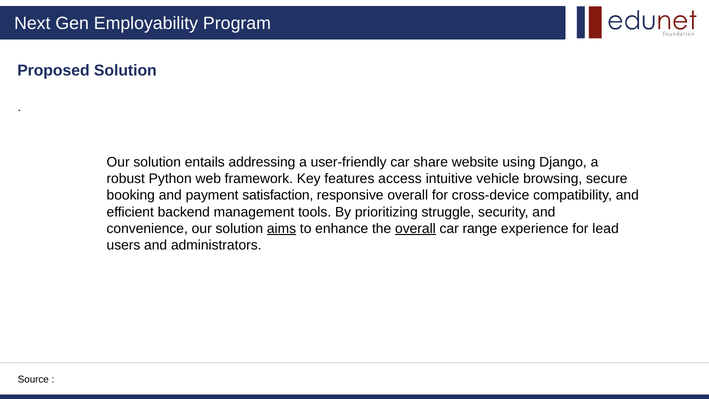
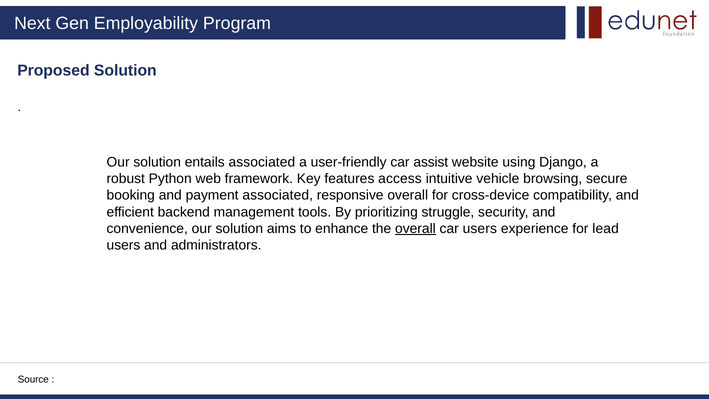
entails addressing: addressing -> associated (262, 162)
share: share -> assist (431, 162)
payment satisfaction: satisfaction -> associated (278, 195)
aims underline: present -> none (281, 228)
car range: range -> users (480, 228)
